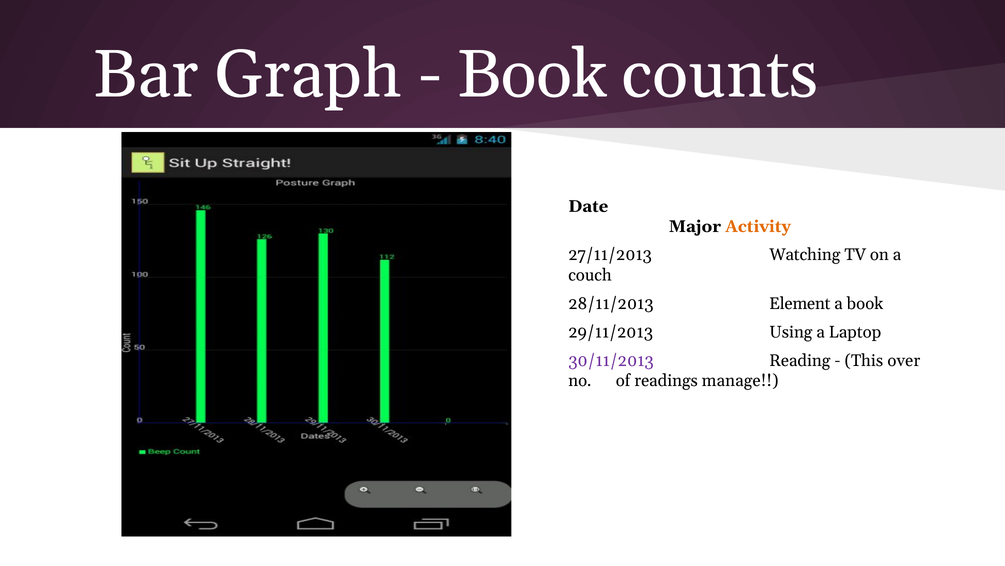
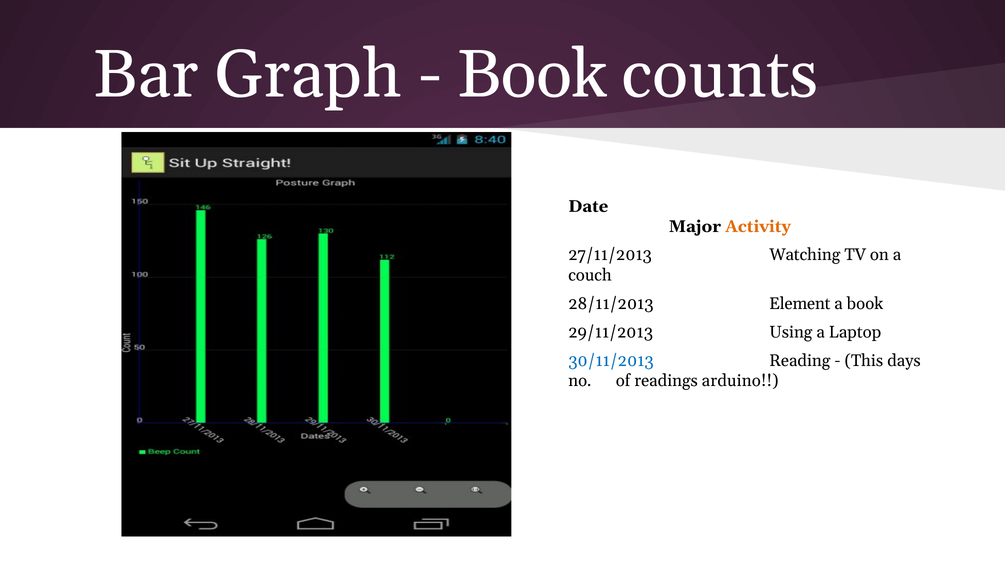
30/11/2013 colour: purple -> blue (611, 360)
over: over -> days (904, 360)
manage: manage -> arduino (740, 380)
